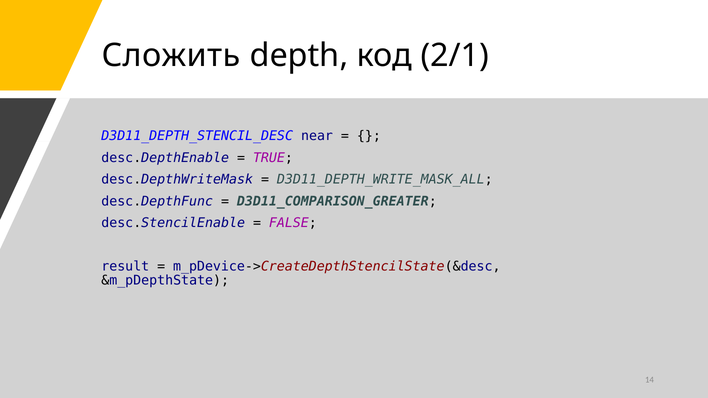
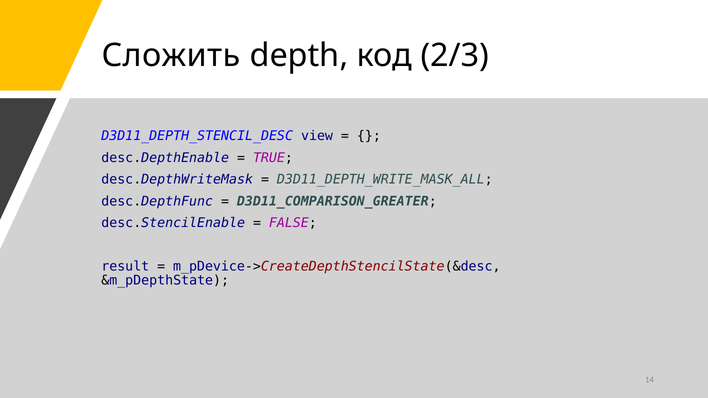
2/1: 2/1 -> 2/3 (455, 56)
near: near -> view (317, 136)
